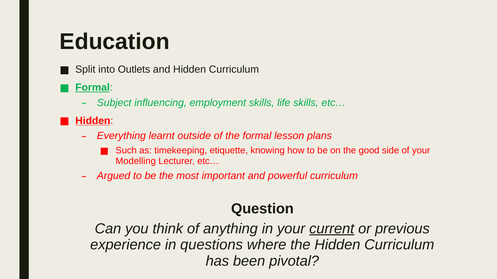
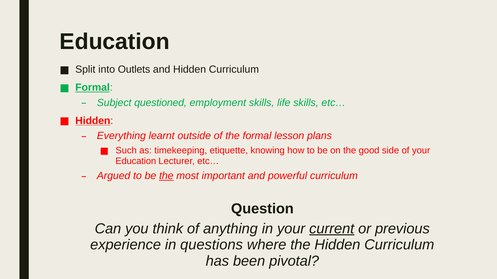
influencing: influencing -> questioned (161, 103)
Modelling: Modelling -> Education (136, 161)
the underline: none -> present (166, 176)
